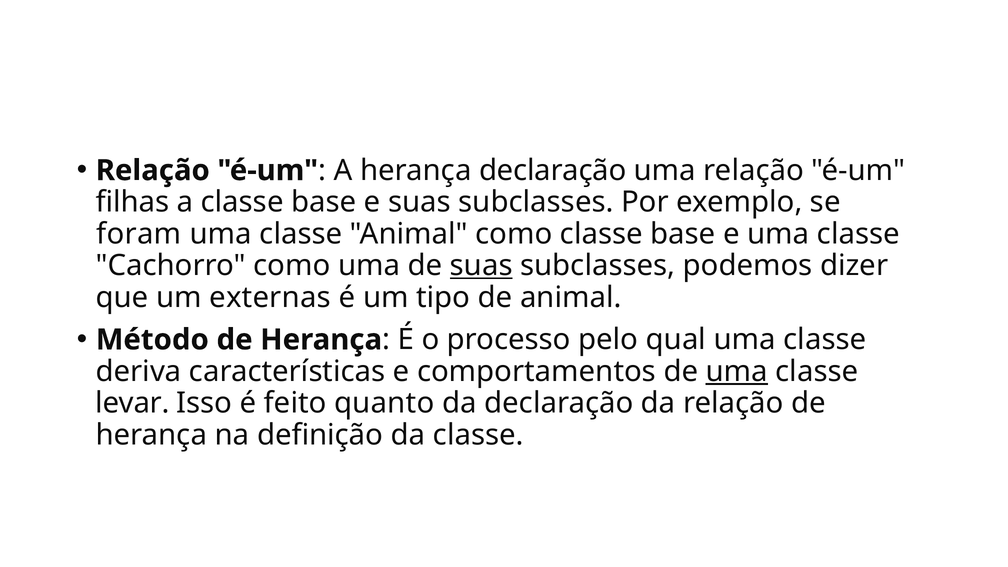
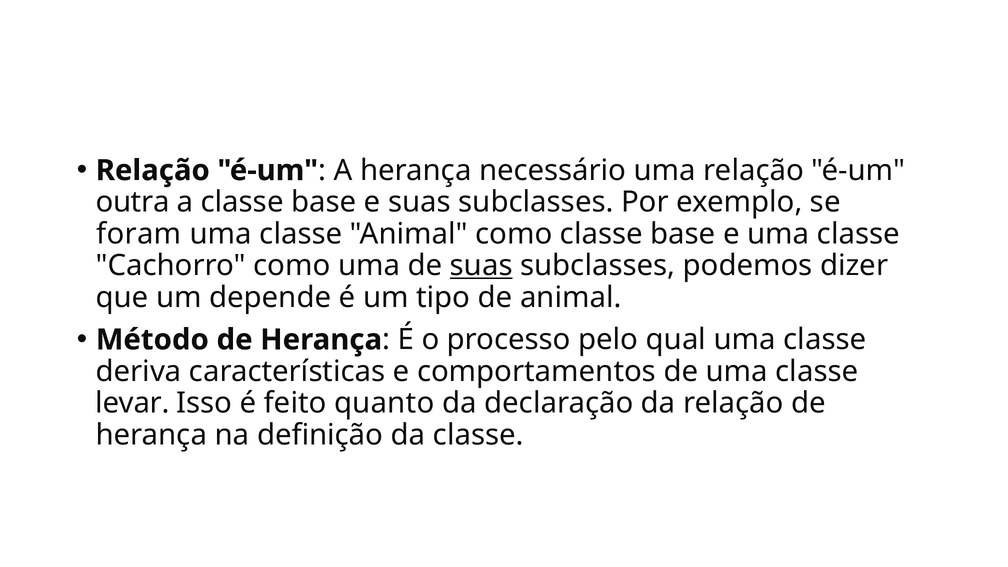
herança declaração: declaração -> necessário (553, 170)
filhas: filhas -> outra (133, 202)
externas: externas -> depende (270, 297)
uma underline: present -> none (737, 371)
